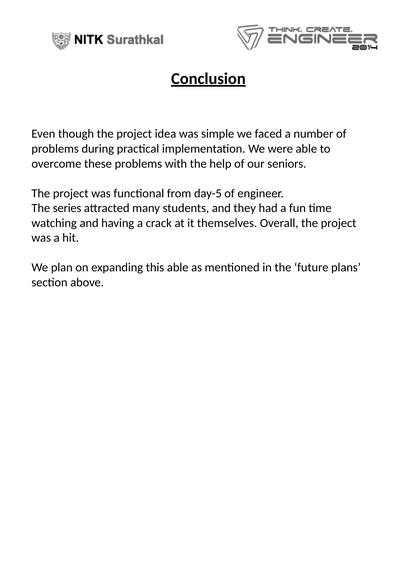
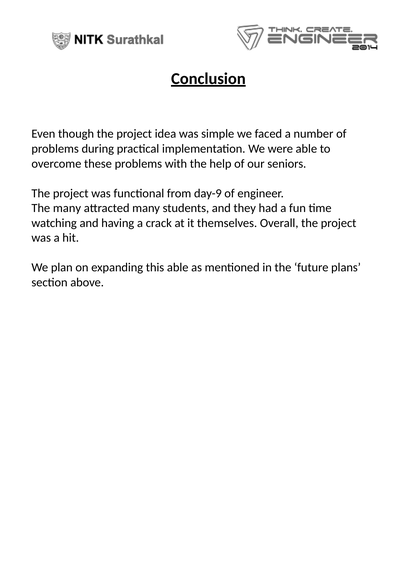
day-5: day-5 -> day-9 (208, 193)
The series: series -> many (67, 208)
